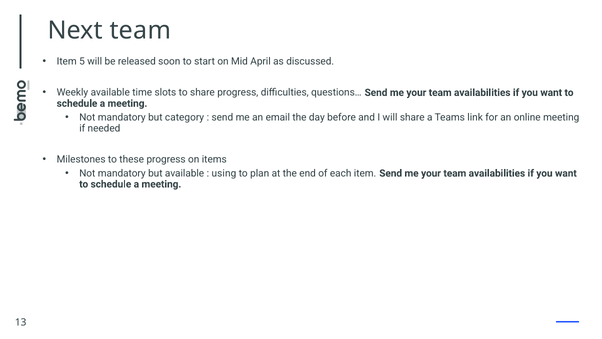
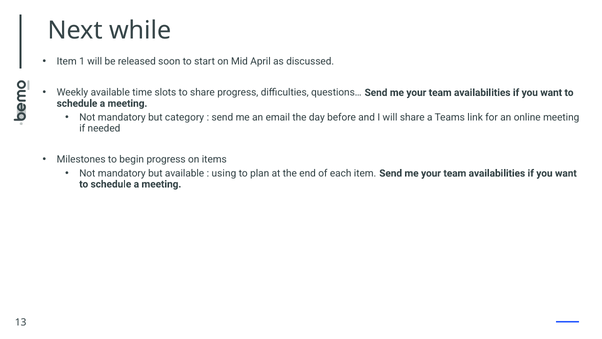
Next team: team -> while (140, 31)
5: 5 -> 1 (82, 61)
these: these -> begin (132, 159)
